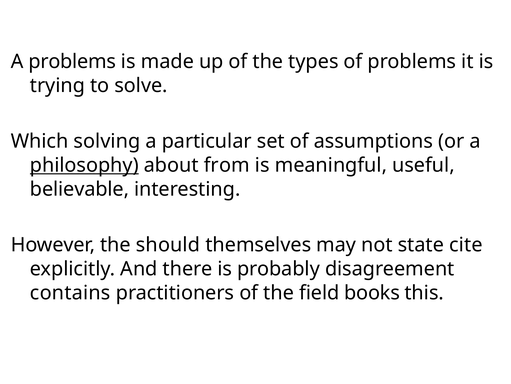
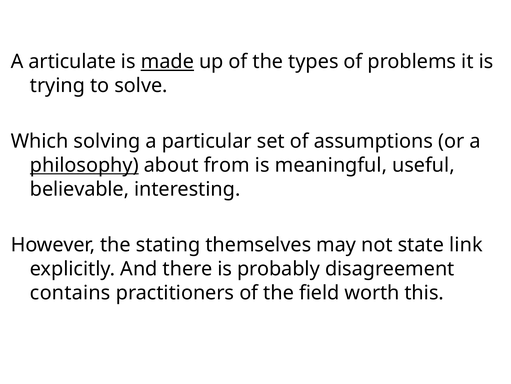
A problems: problems -> articulate (72, 62)
made underline: none -> present (167, 62)
should: should -> stating (168, 245)
cite: cite -> link (466, 245)
books: books -> worth (372, 292)
